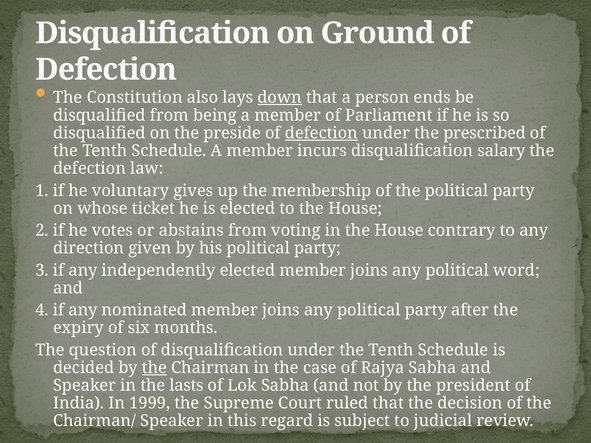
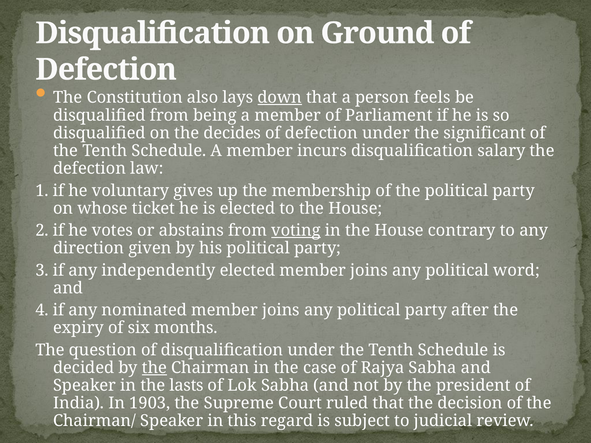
ends: ends -> feels (432, 98)
preside: preside -> decides (232, 133)
defection underline: present -> none (321, 133)
prescribed: prescribed -> significant (485, 133)
voting underline: none -> present (296, 231)
1999: 1999 -> 1903 (150, 403)
